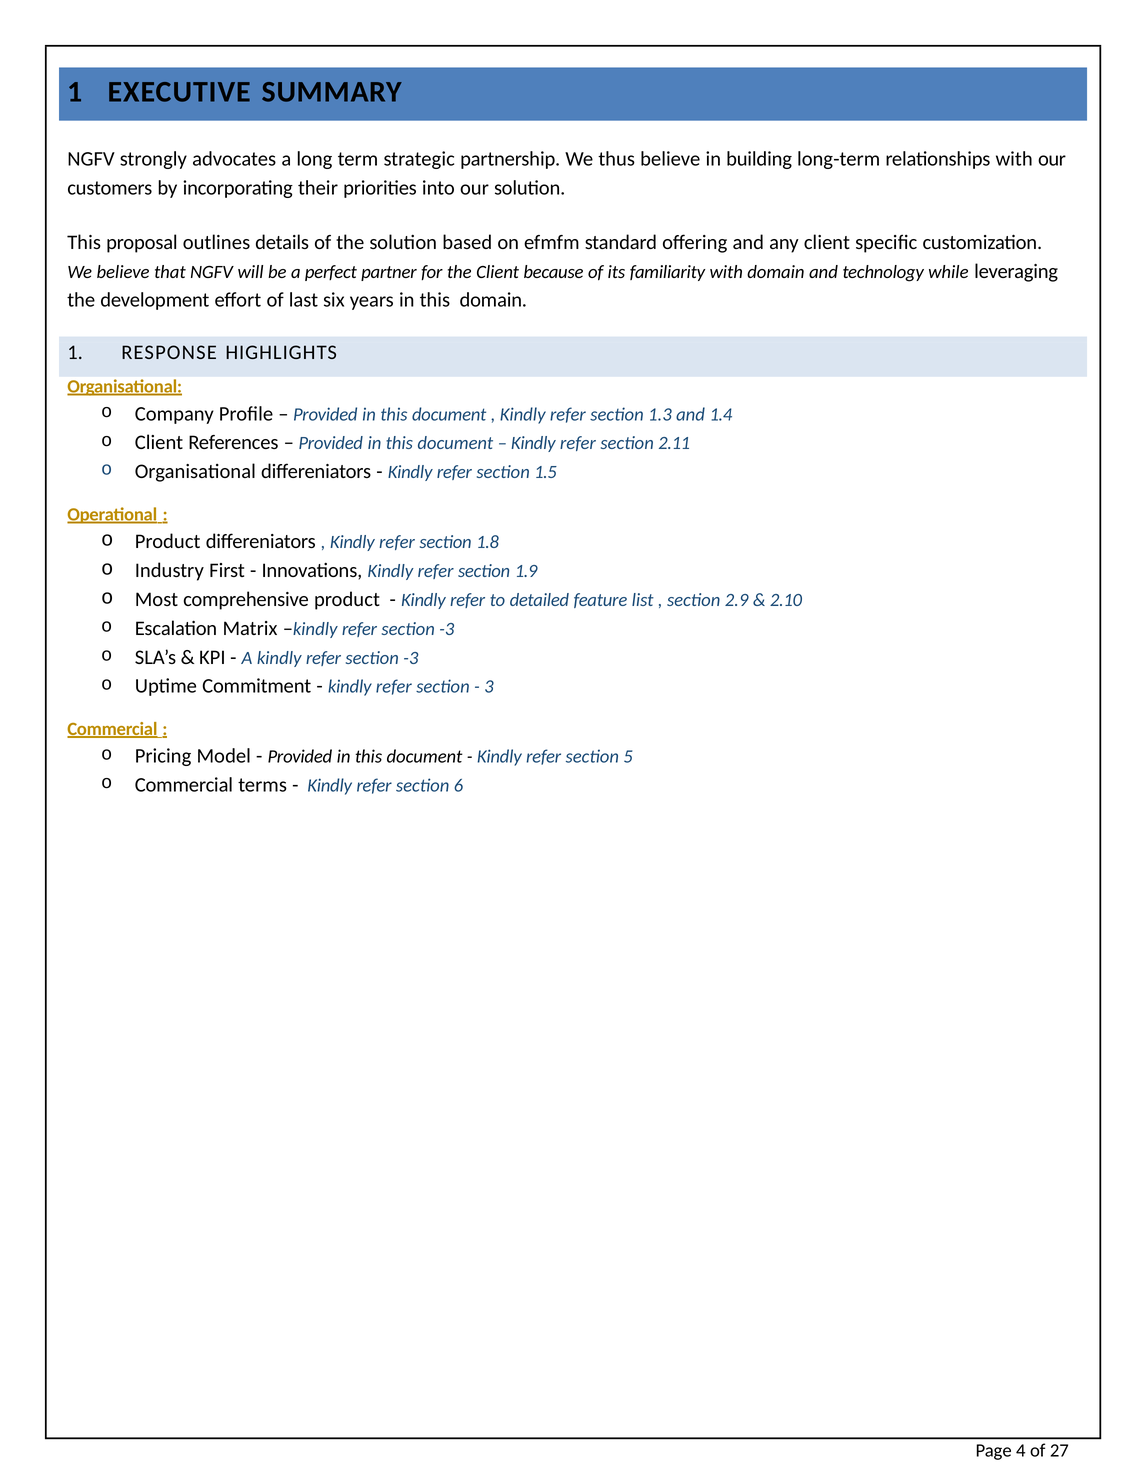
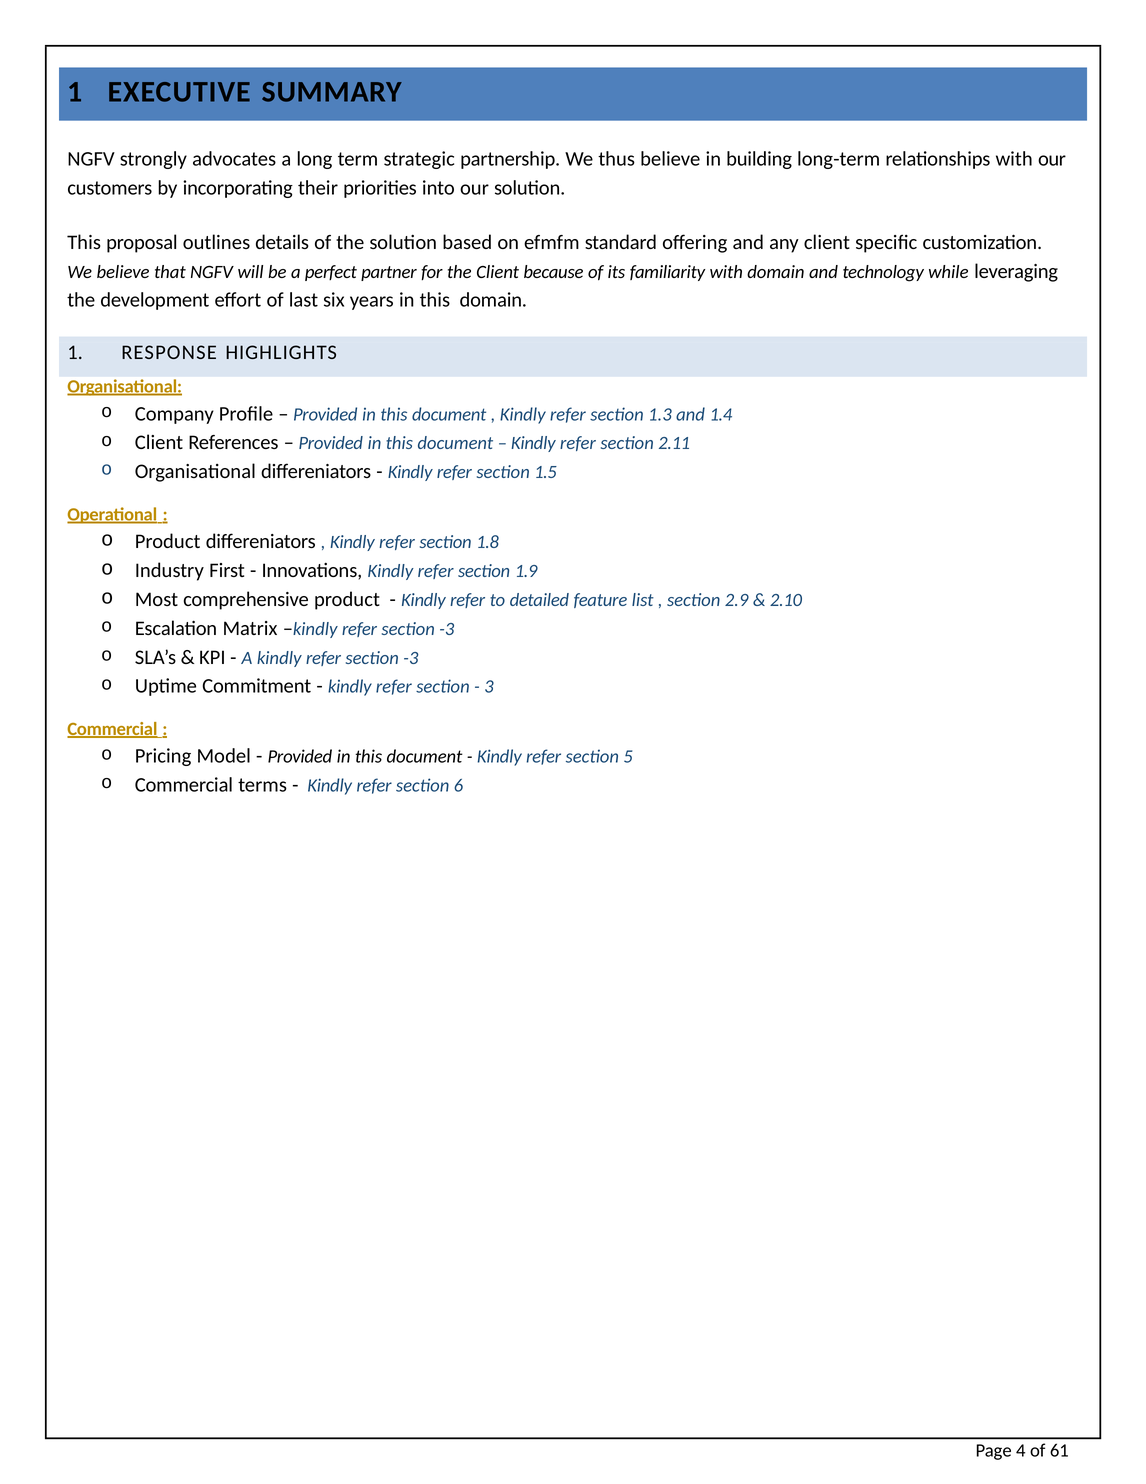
27: 27 -> 61 (1059, 1450)
